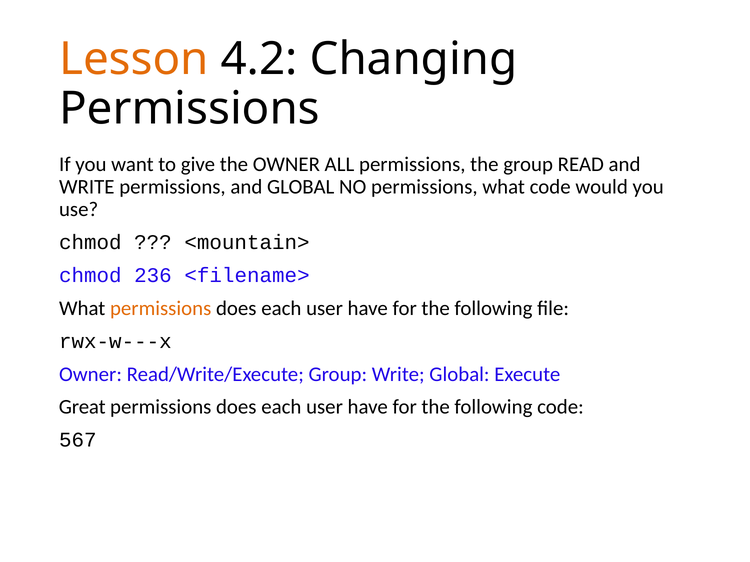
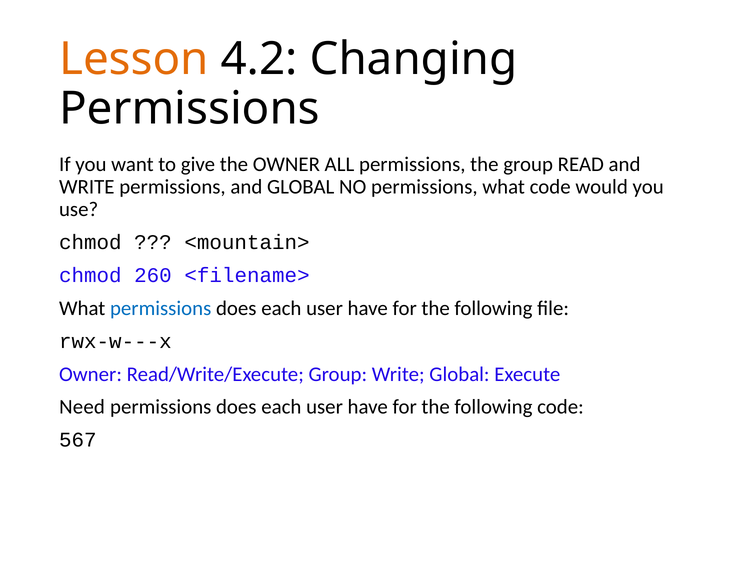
236: 236 -> 260 (153, 276)
permissions colour: orange -> blue (161, 309)
Great: Great -> Need (82, 407)
